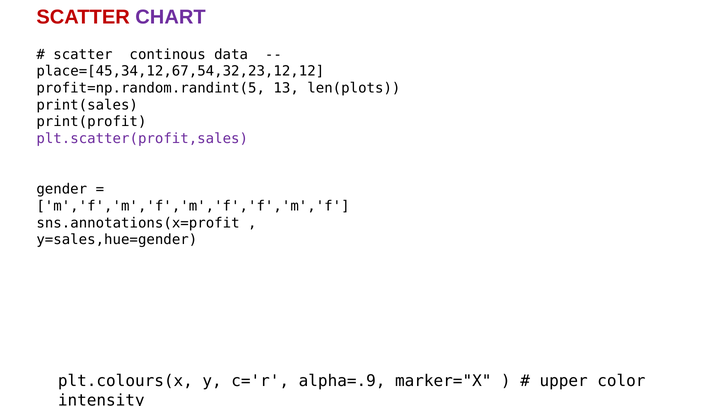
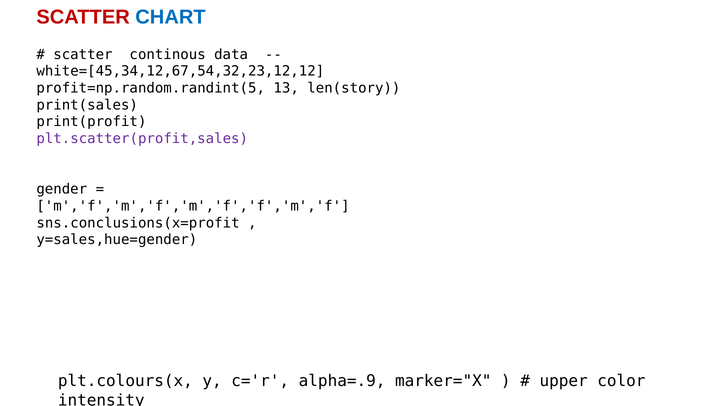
CHART colour: purple -> blue (171, 17)
place=[45,34,12,67,54,32,23,12,12: place=[45,34,12,67,54,32,23,12,12 -> white=[45,34,12,67,54,32,23,12,12 (180, 71)
len(plots: len(plots -> len(story (354, 88)
sns.annotations(x=profit: sns.annotations(x=profit -> sns.conclusions(x=profit (138, 223)
